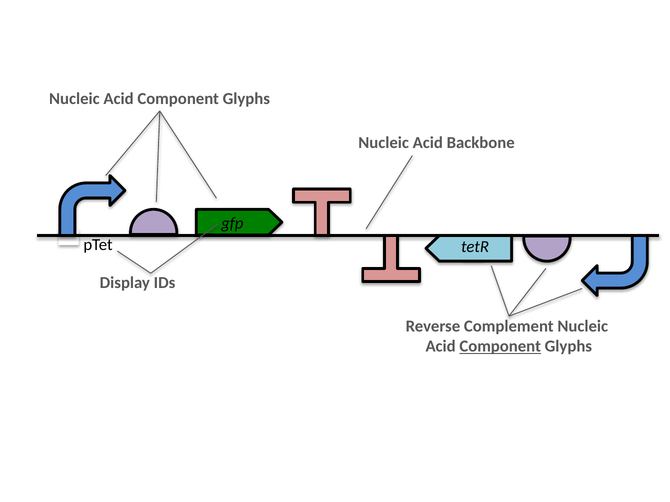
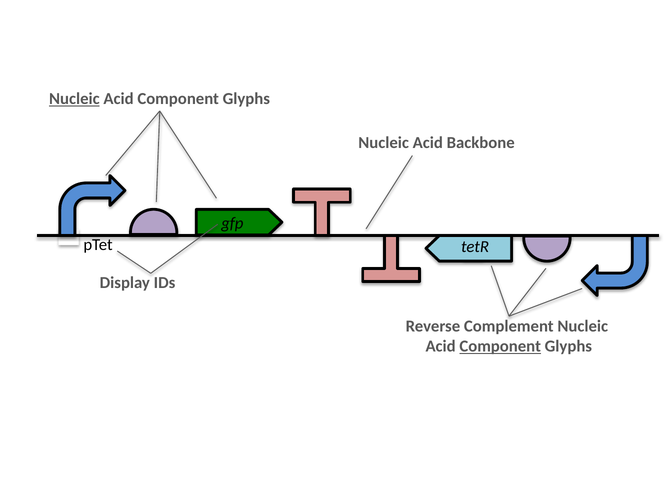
Nucleic underline: none -> present (74, 99)
